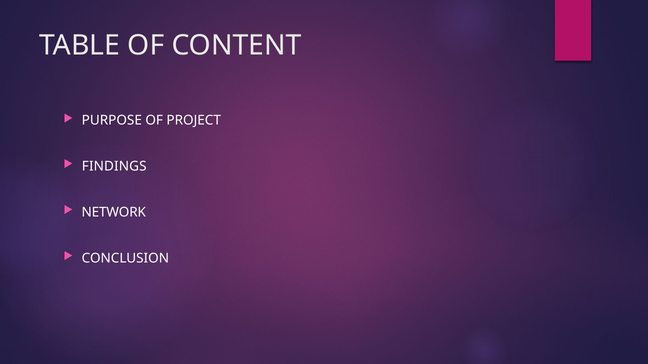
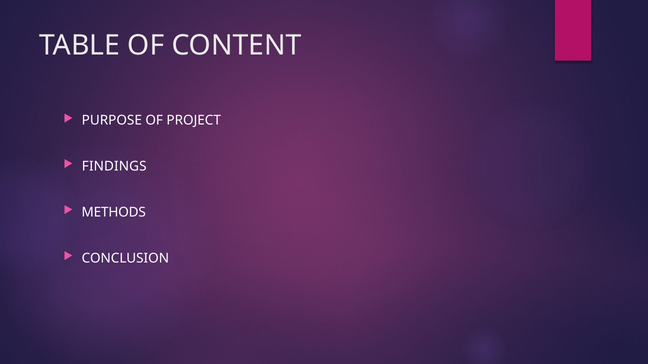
NETWORK: NETWORK -> METHODS (114, 213)
